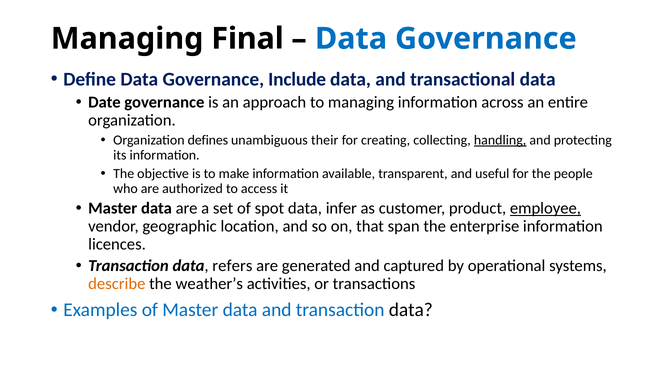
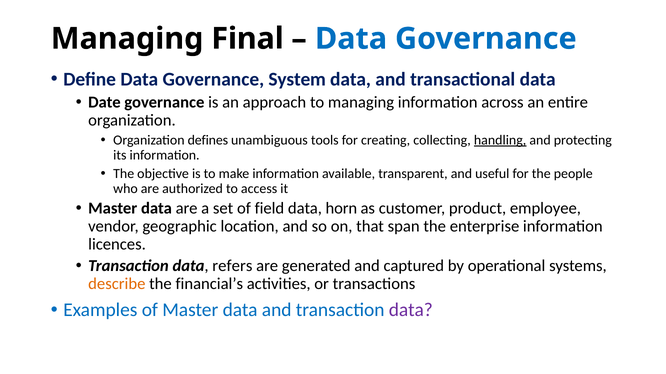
Include: Include -> System (297, 79)
their: their -> tools (325, 140)
spot: spot -> field (269, 209)
infer: infer -> horn (341, 209)
employee underline: present -> none (545, 209)
weather’s: weather’s -> financial’s (209, 284)
data colour: black -> purple (411, 310)
